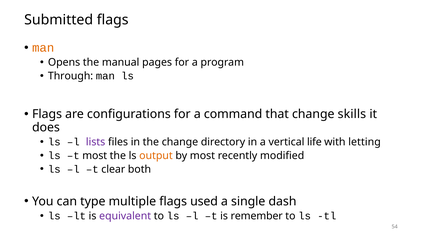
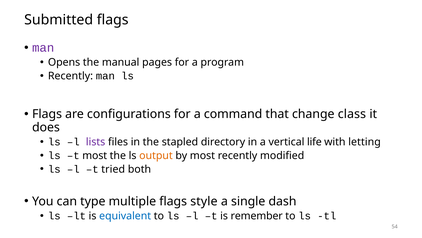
man colour: orange -> purple (43, 48)
Through: Through -> Recently (71, 76)
skills: skills -> class (352, 114)
the change: change -> stapled (180, 142)
clear: clear -> tried (113, 169)
used: used -> style (204, 201)
equivalent colour: purple -> blue (125, 215)
